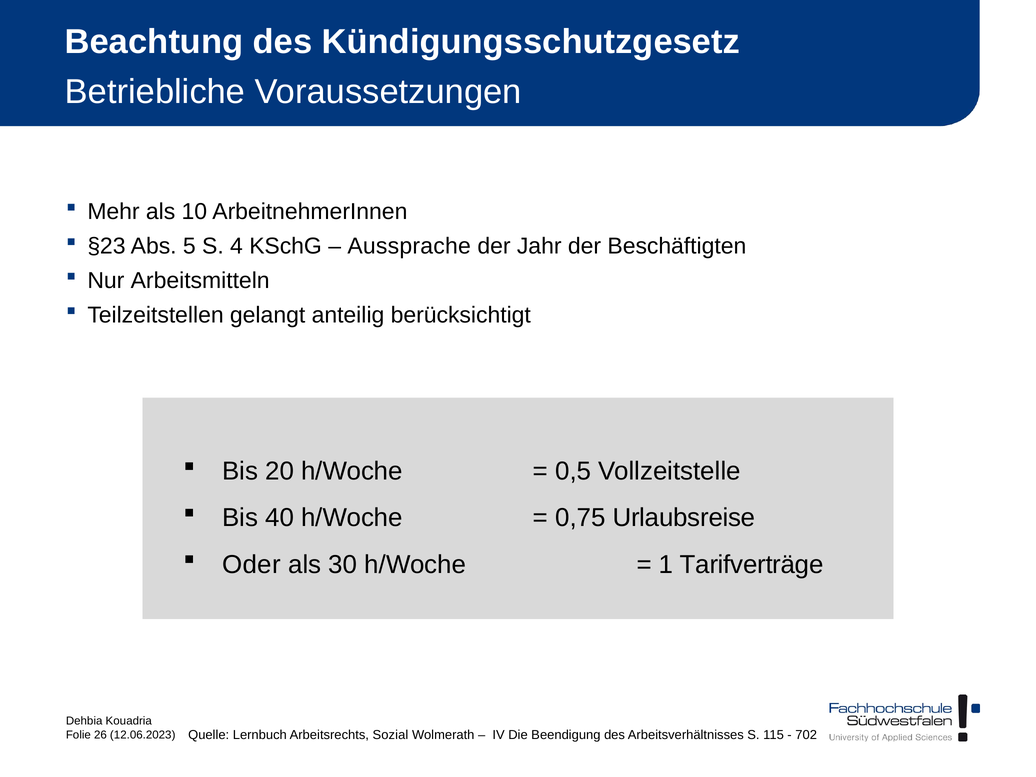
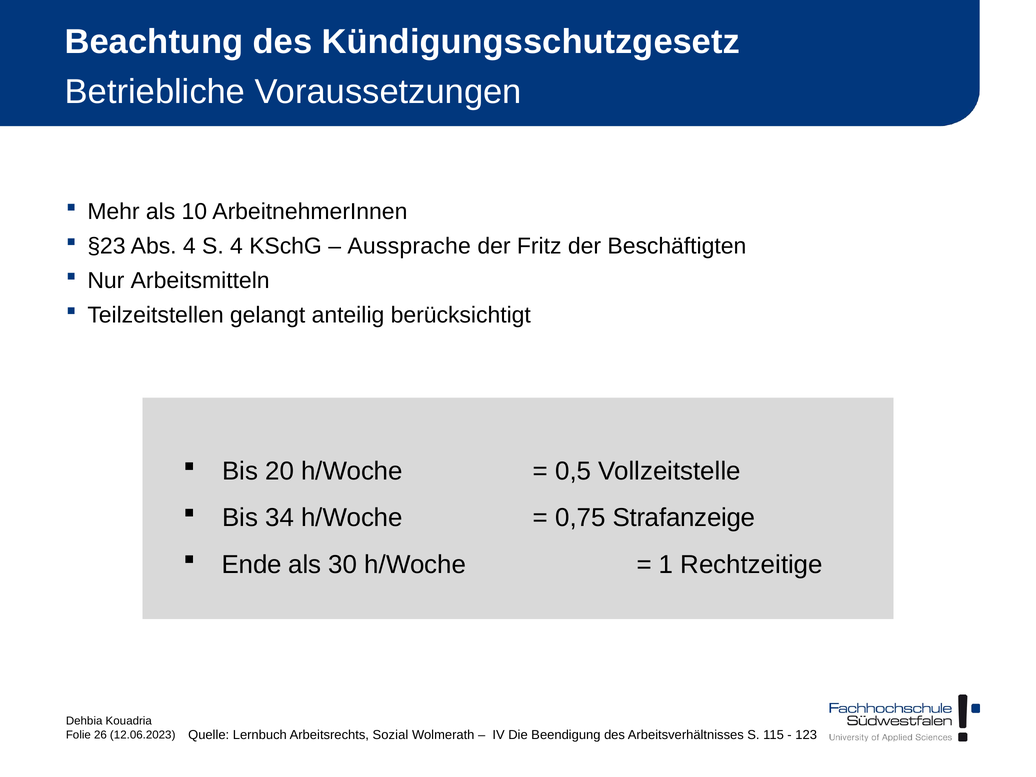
Abs 5: 5 -> 4 (189, 246)
Jahr: Jahr -> Fritz (539, 246)
40: 40 -> 34 (280, 518)
Urlaubsreise: Urlaubsreise -> Strafanzeige (684, 518)
Oder: Oder -> Ende (252, 565)
Tarifverträge: Tarifverträge -> Rechtzeitige (752, 565)
702: 702 -> 123 (806, 735)
